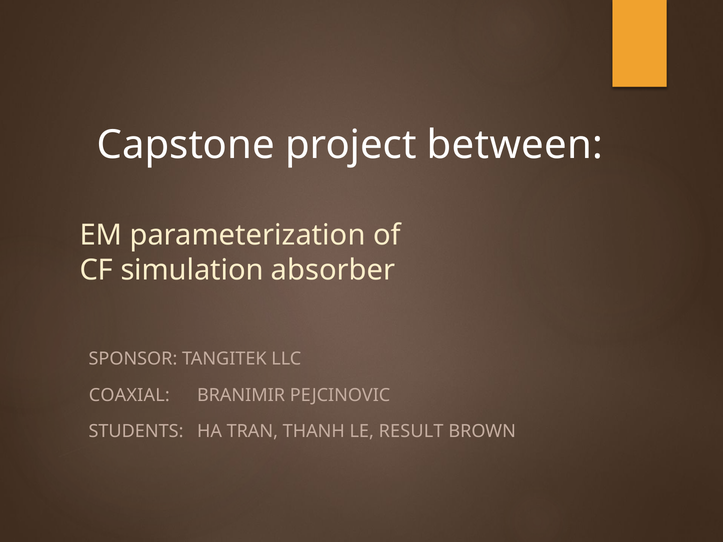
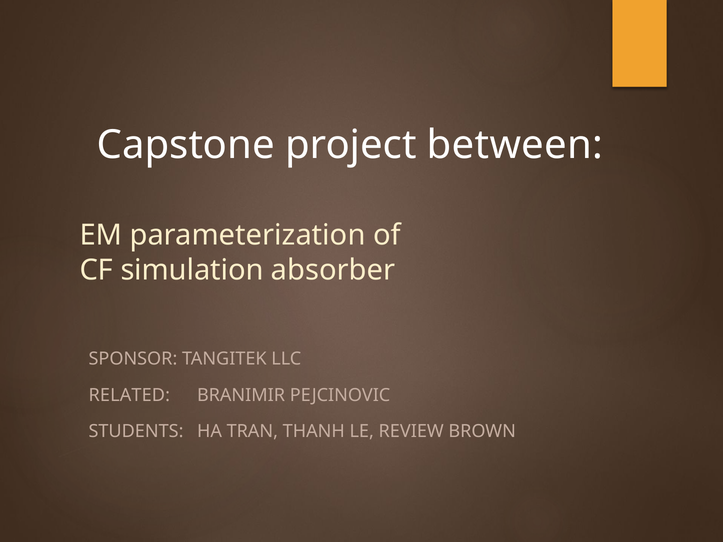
COAXIAL: COAXIAL -> RELATED (129, 395)
RESULT: RESULT -> REVIEW (411, 432)
